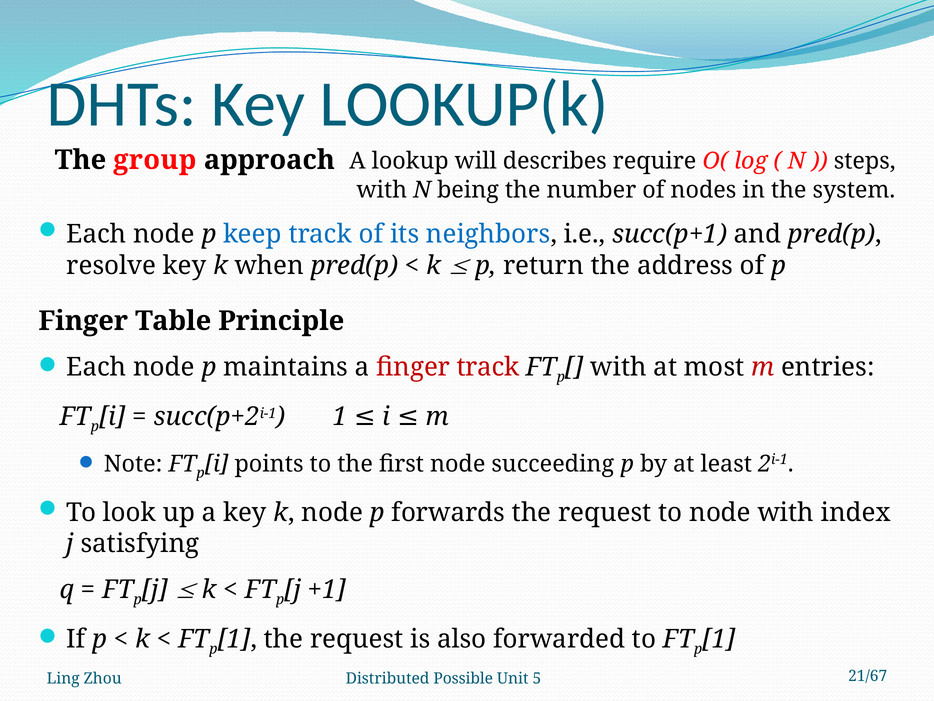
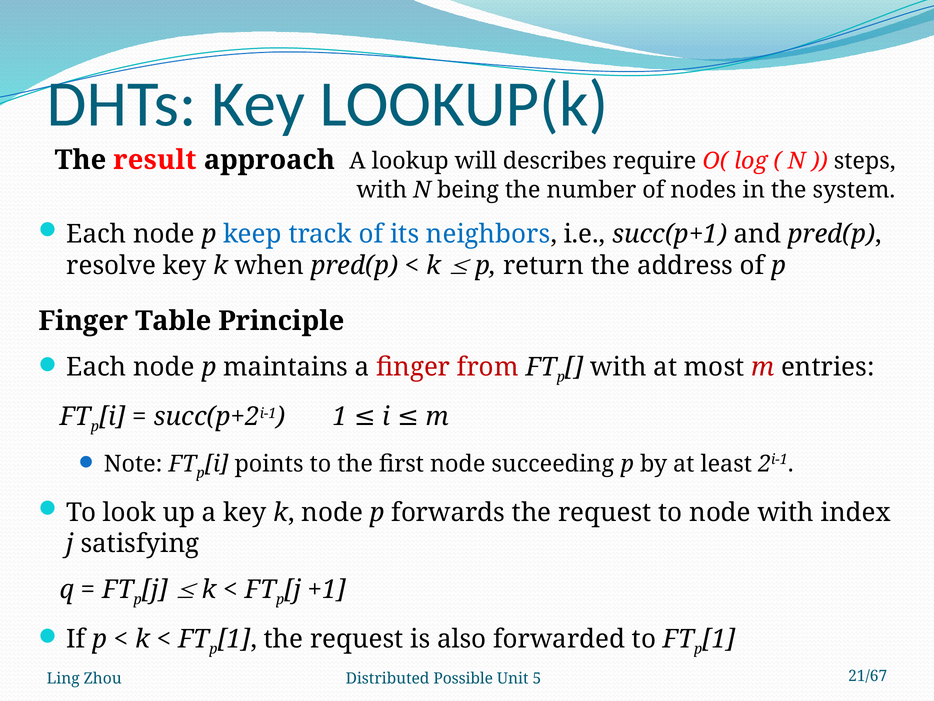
group: group -> result (155, 160)
finger track: track -> from (488, 367)
